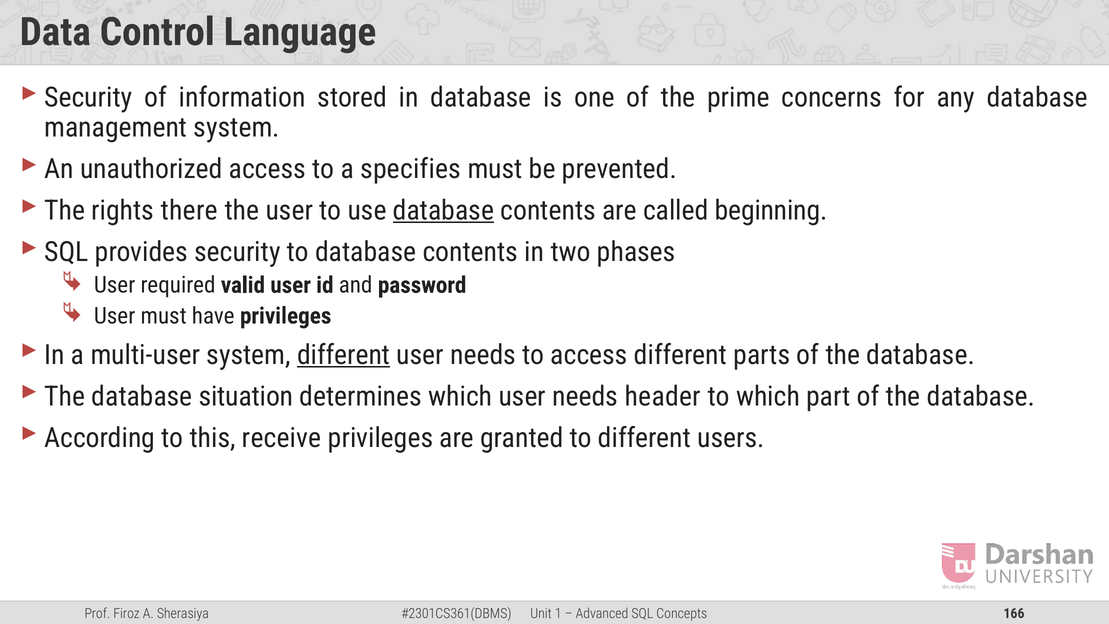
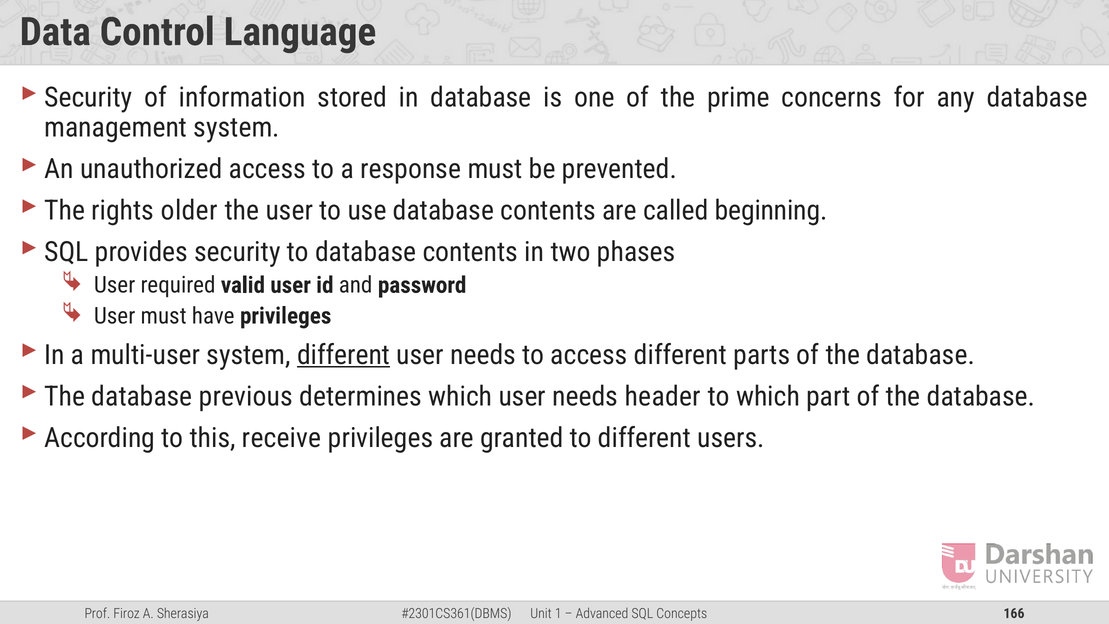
specifies: specifies -> response (411, 169)
there: there -> older (189, 210)
database underline: present -> none (443, 210)
situation: situation -> previous (246, 396)
